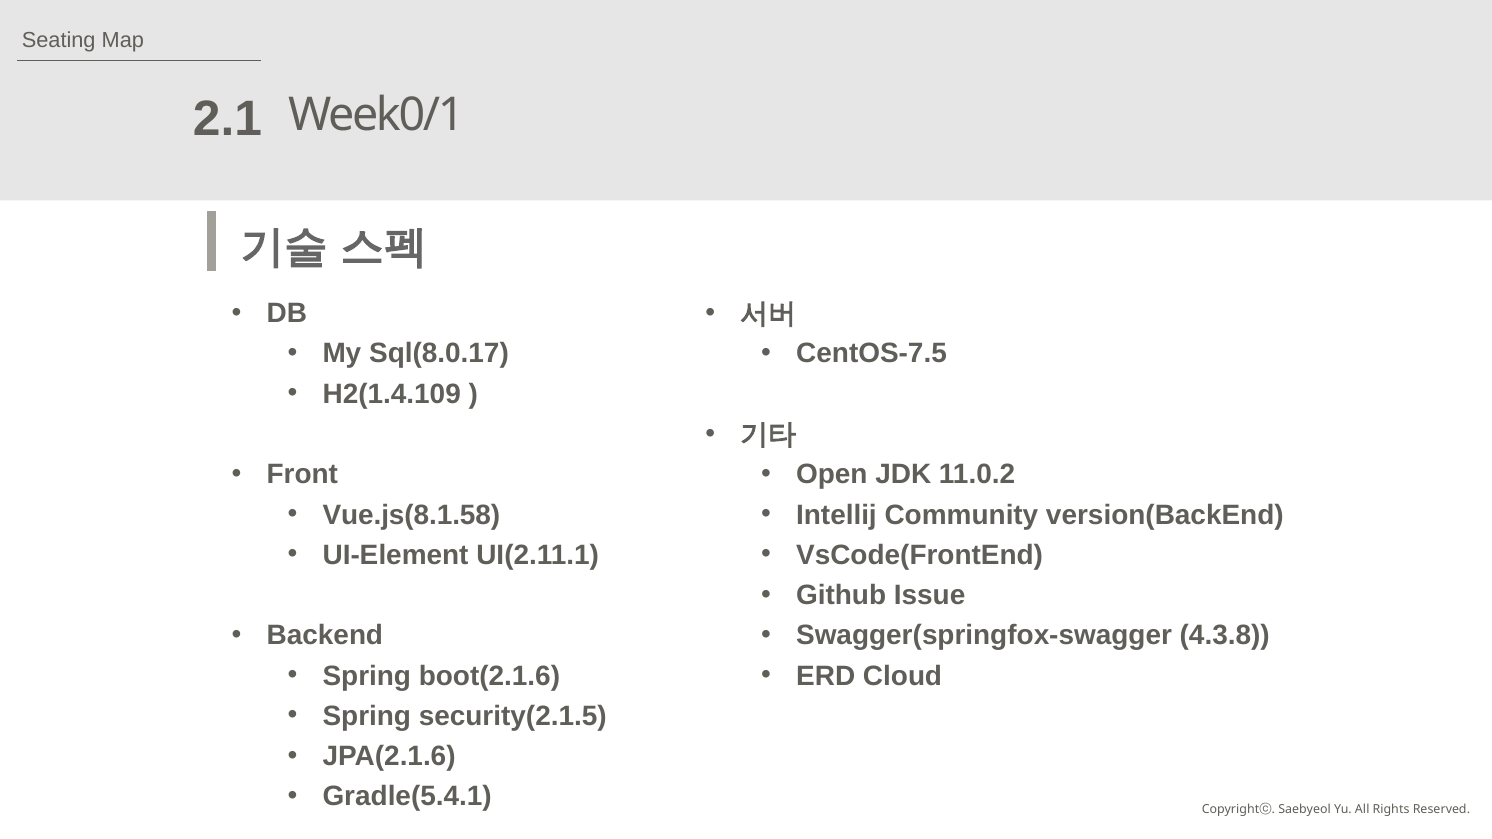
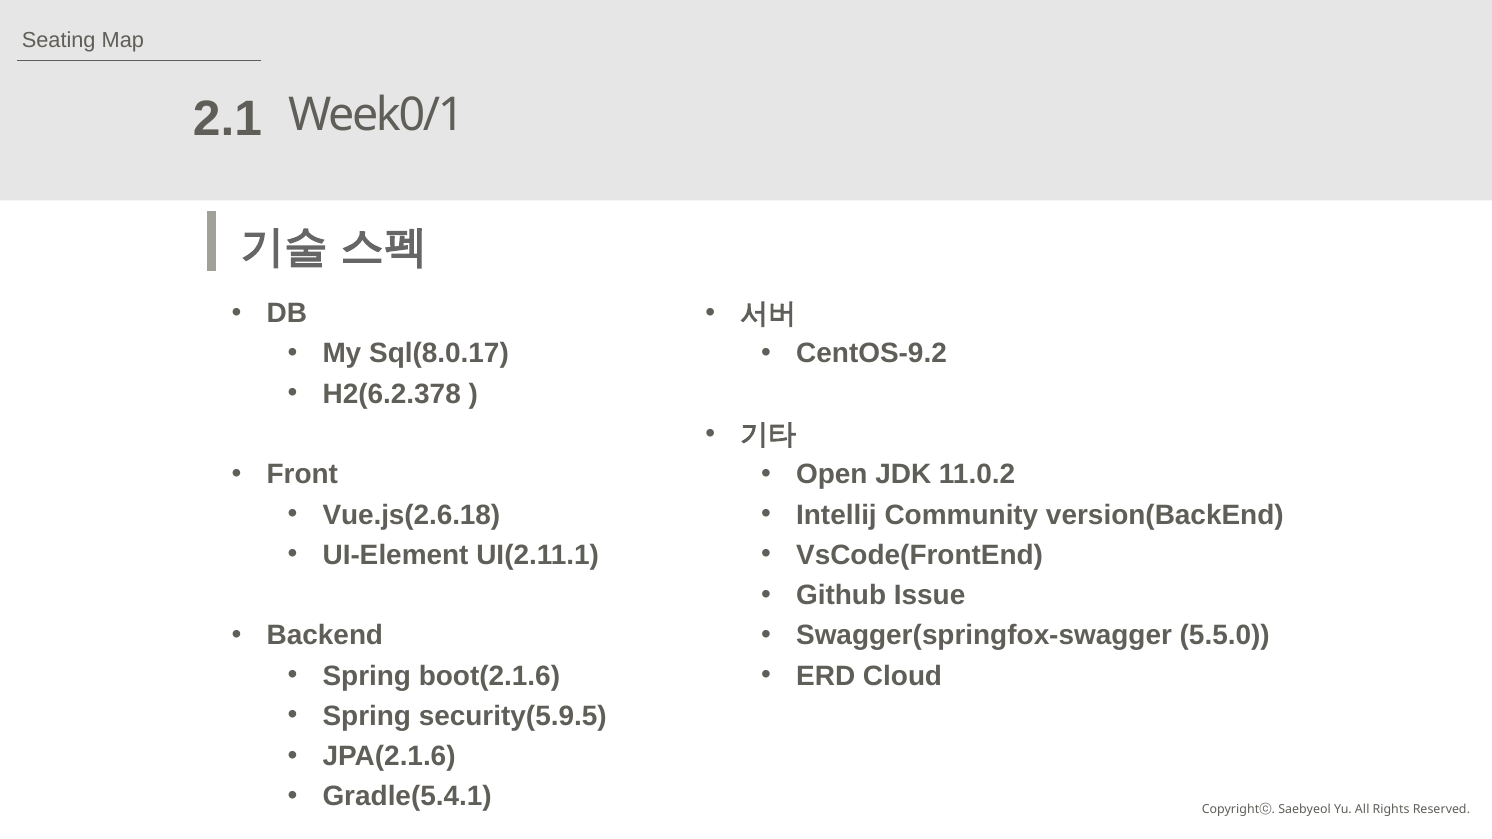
CentOS-7.5: CentOS-7.5 -> CentOS-9.2 (872, 354)
H2(1.4.109: H2(1.4.109 -> H2(6.2.378 (392, 394)
Vue.js(8.1.58: Vue.js(8.1.58 -> Vue.js(2.6.18 (411, 515)
4.3.8: 4.3.8 -> 5.5.0 (1225, 636)
security(2.1.5: security(2.1.5 -> security(5.9.5 (513, 716)
